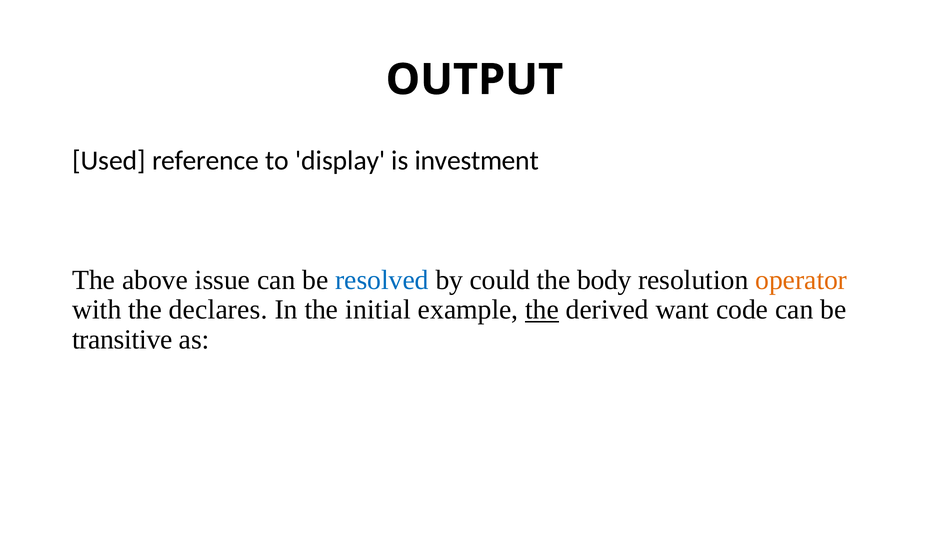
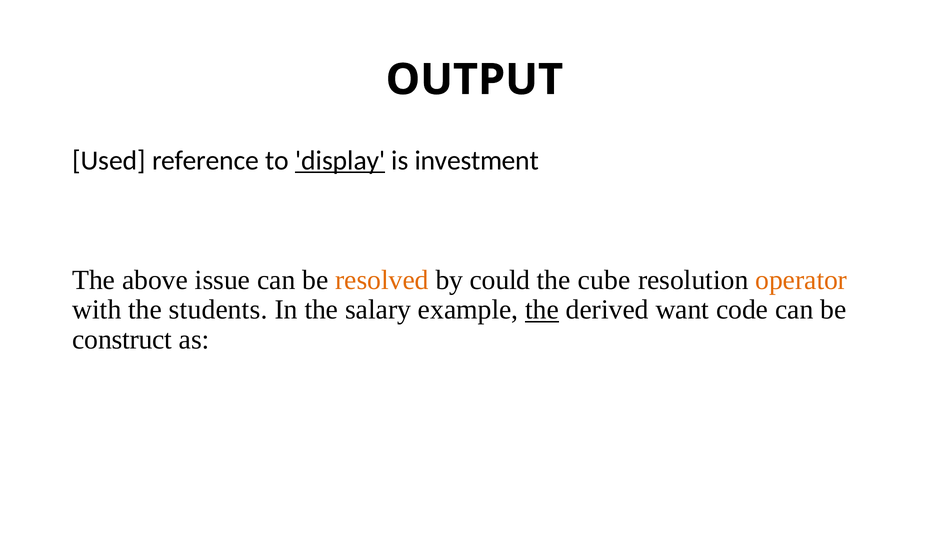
display underline: none -> present (340, 160)
resolved colour: blue -> orange (382, 280)
body: body -> cube (604, 280)
declares: declares -> students (218, 310)
initial: initial -> salary (378, 310)
transitive: transitive -> construct (122, 340)
